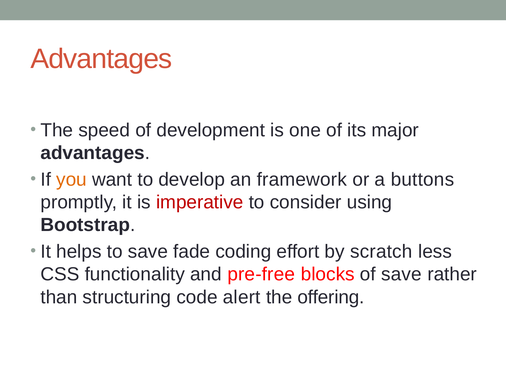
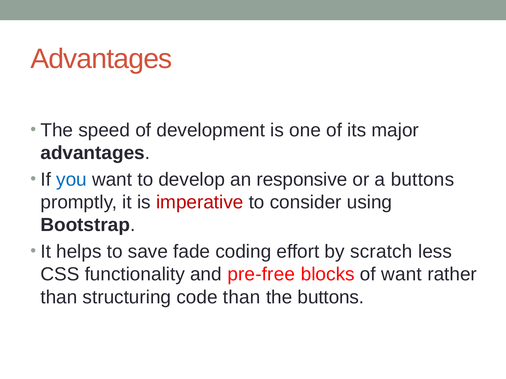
you colour: orange -> blue (72, 180)
framework: framework -> responsive (302, 180)
of save: save -> want (401, 275)
code alert: alert -> than (242, 298)
the offering: offering -> buttons (331, 298)
